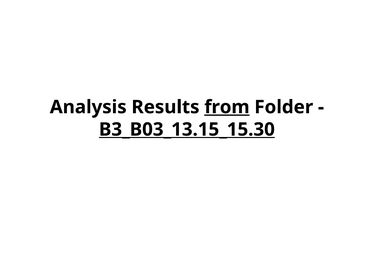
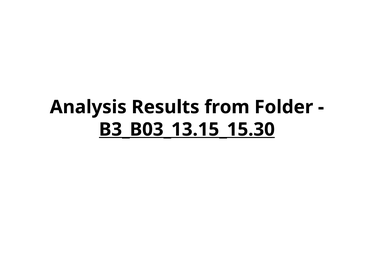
from underline: present -> none (227, 107)
